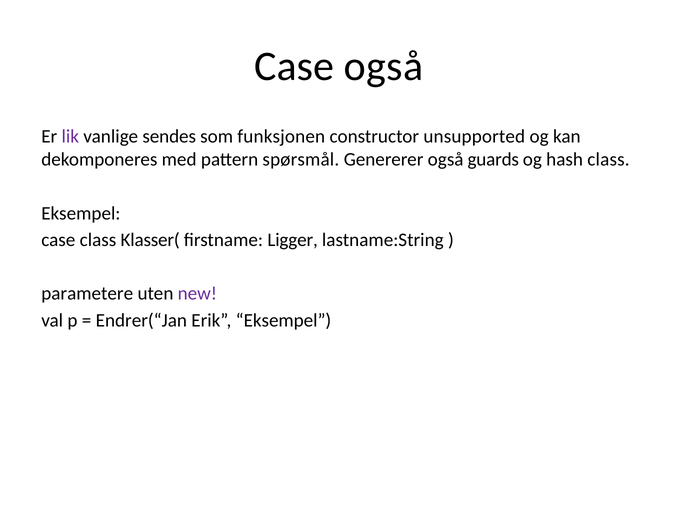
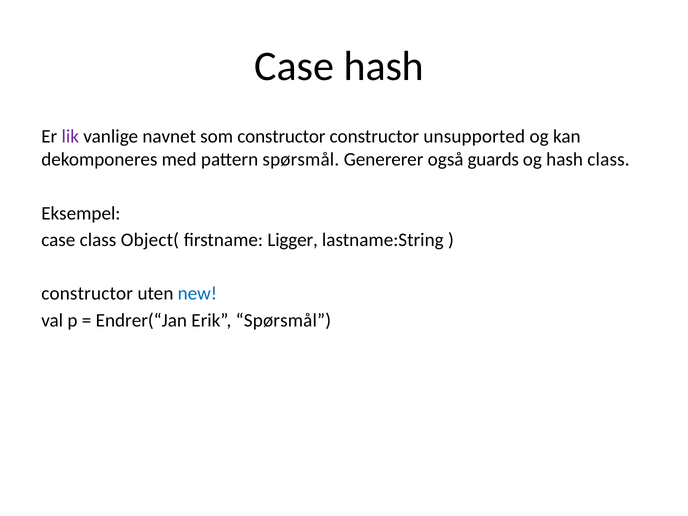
Case også: også -> hash (384, 67)
sendes: sendes -> navnet (169, 137)
som funksjonen: funksjonen -> constructor (281, 137)
Klasser(: Klasser( -> Object( (150, 240)
parametere: parametere -> constructor (87, 294)
new colour: purple -> blue (197, 294)
Erik Eksempel: Eksempel -> Spørsmål (283, 320)
